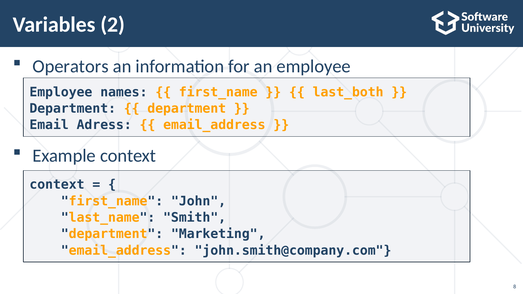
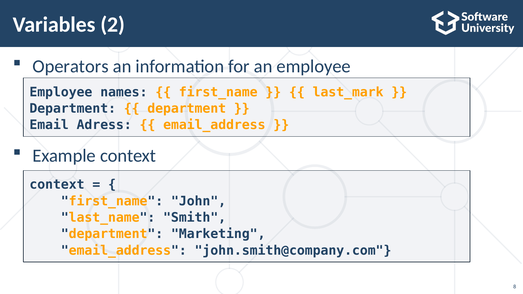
last_both: last_both -> last_mark (348, 92)
